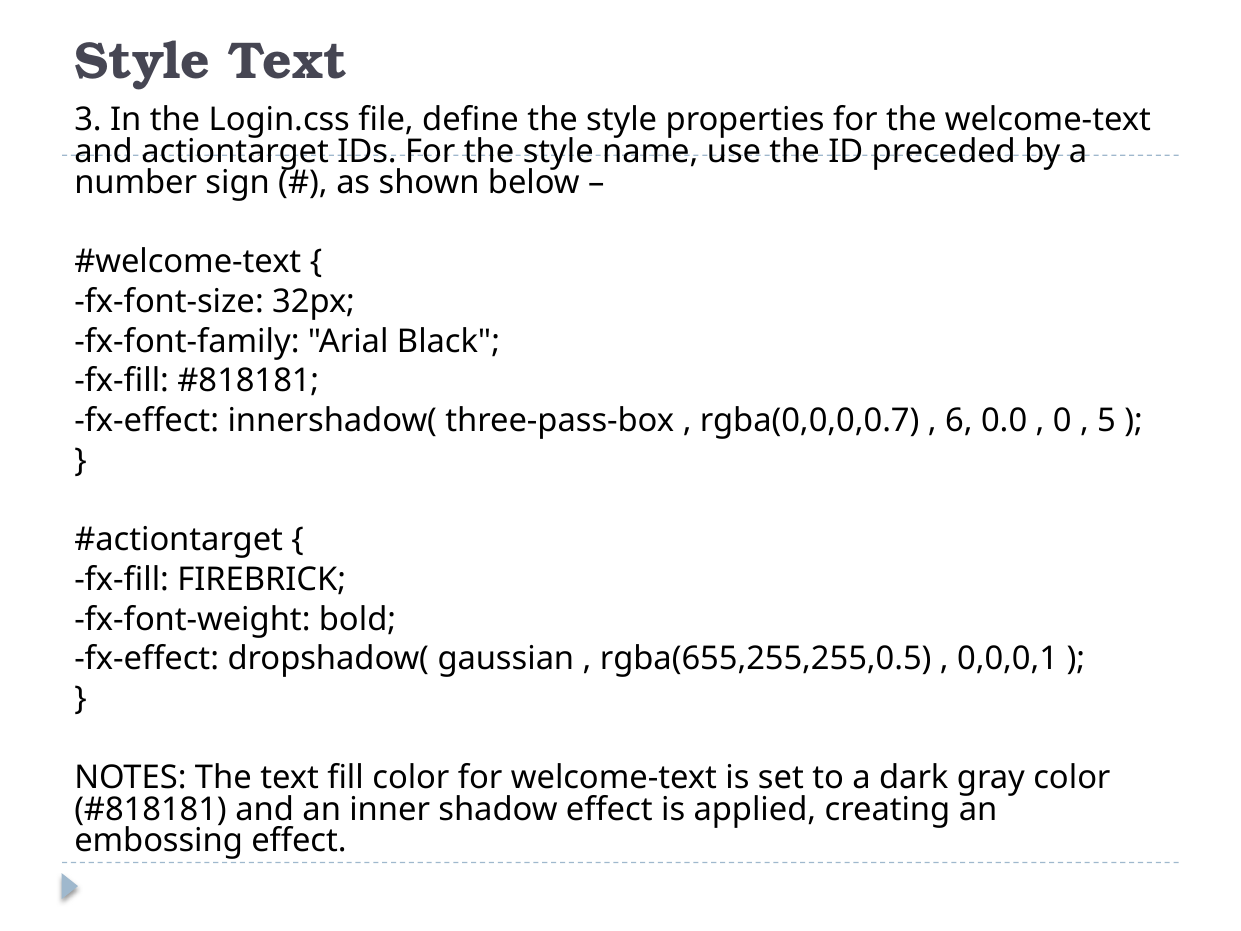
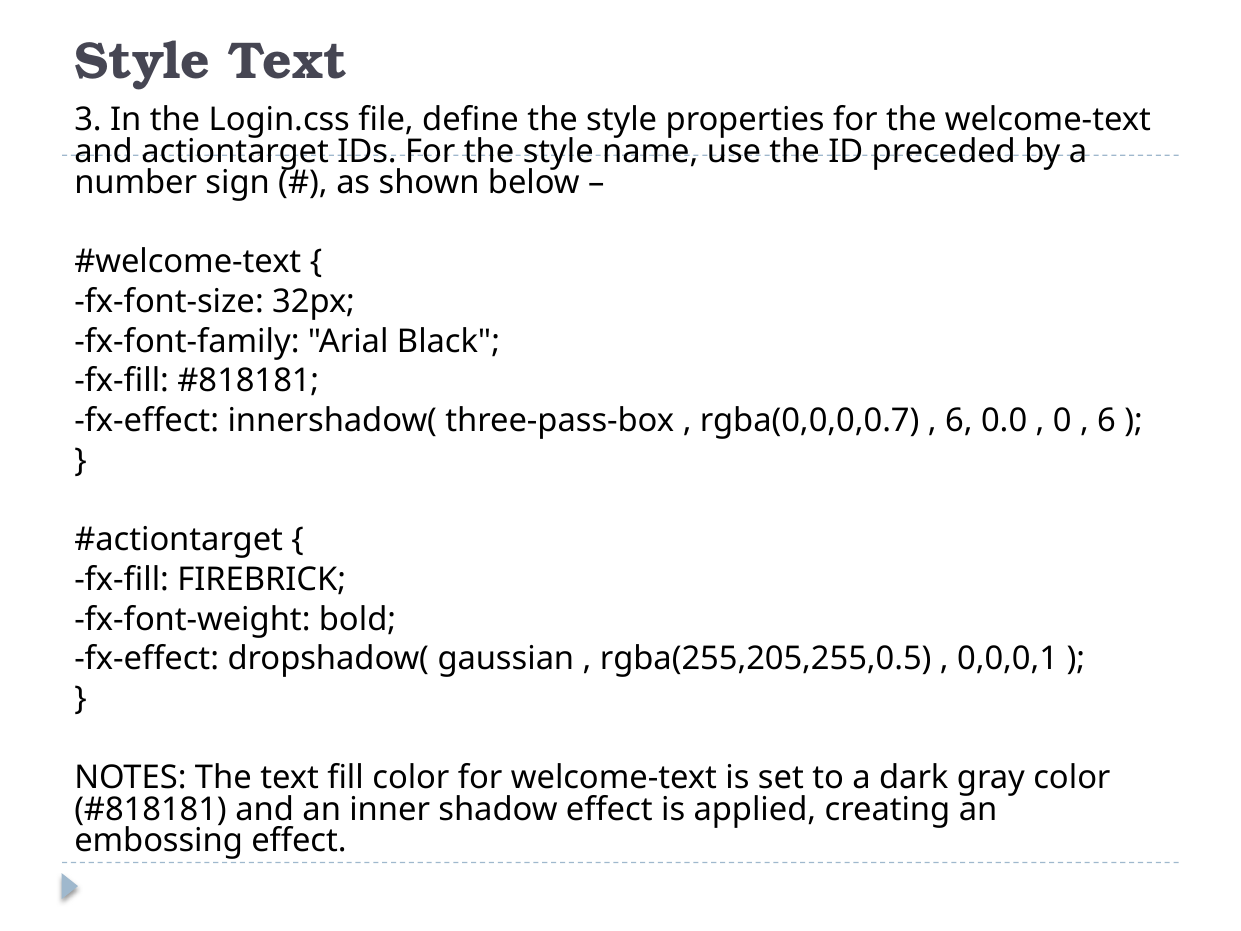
5: 5 -> 6 (1107, 421)
rgba(655,255,255,0.5: rgba(655,255,255,0.5 -> rgba(255,205,255,0.5 (766, 659)
